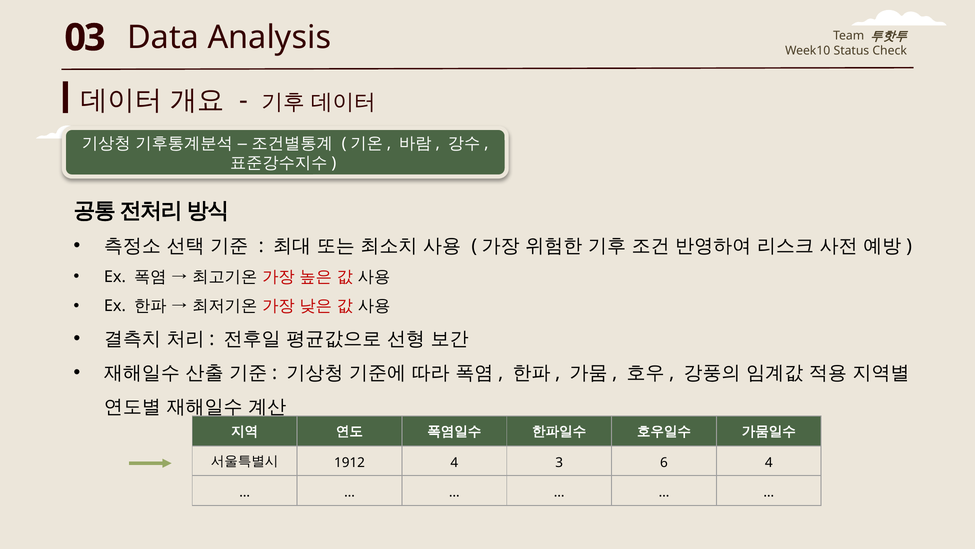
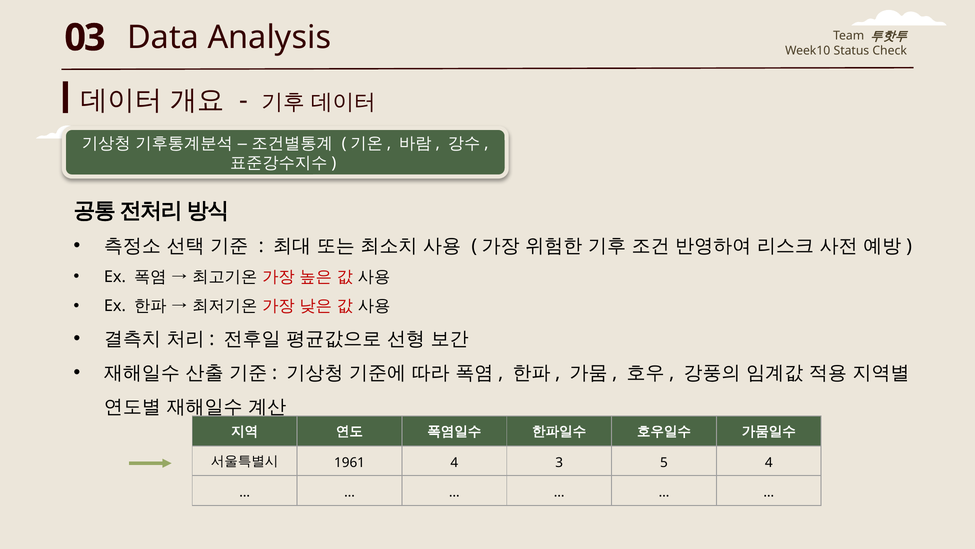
1912: 1912 -> 1961 (350, 462)
6: 6 -> 5 (664, 462)
